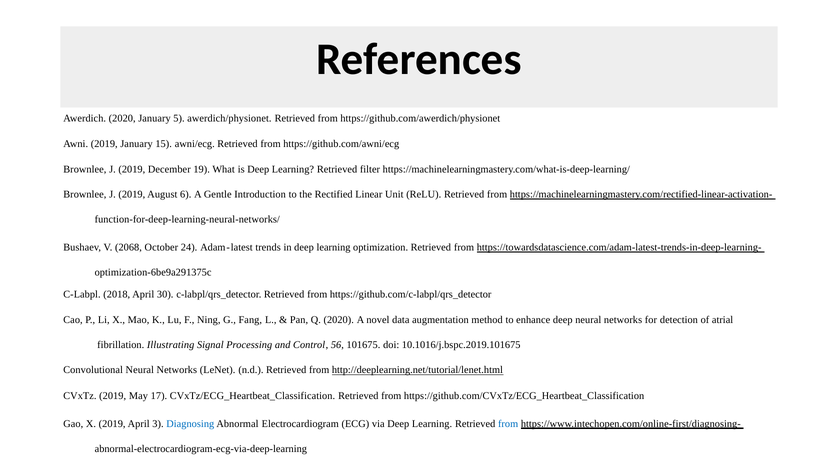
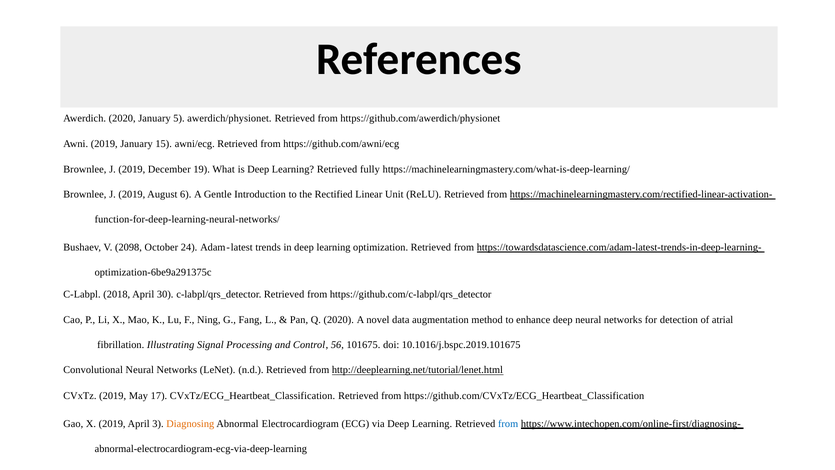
filter: filter -> fully (370, 169)
2068: 2068 -> 2098 (128, 247)
Diagnosing colour: blue -> orange (190, 423)
